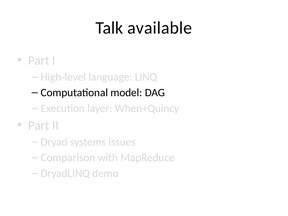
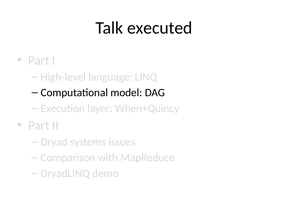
available: available -> executed (160, 28)
